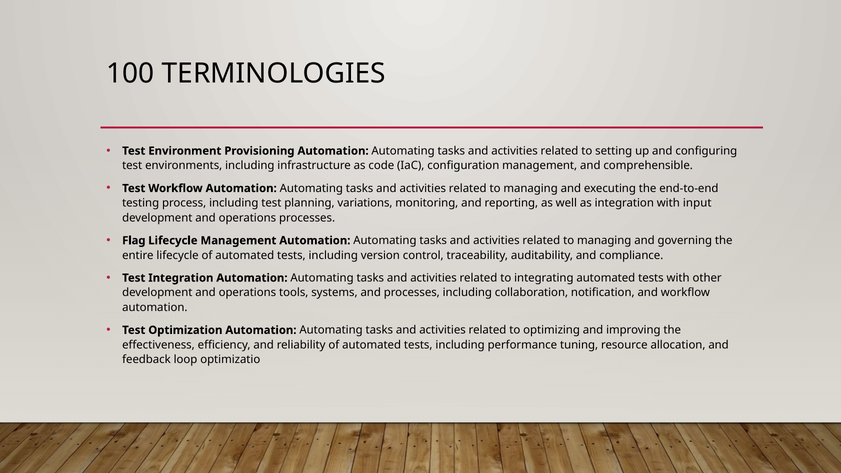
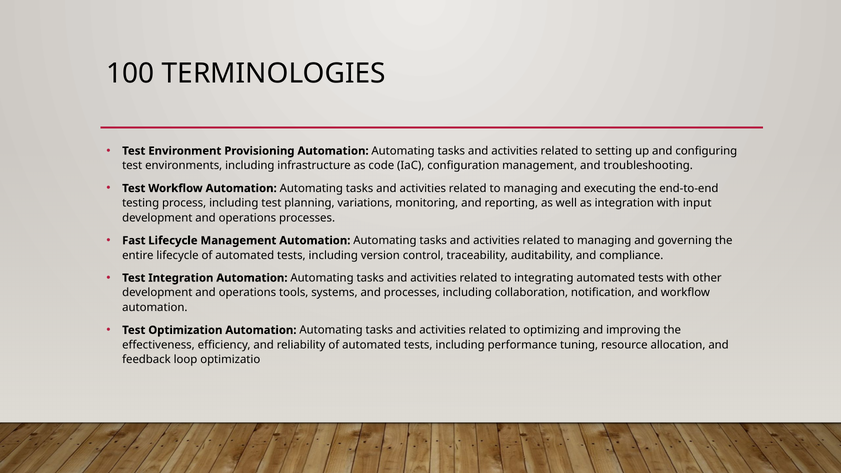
comprehensible: comprehensible -> troubleshooting (648, 166)
Flag: Flag -> Fast (134, 241)
